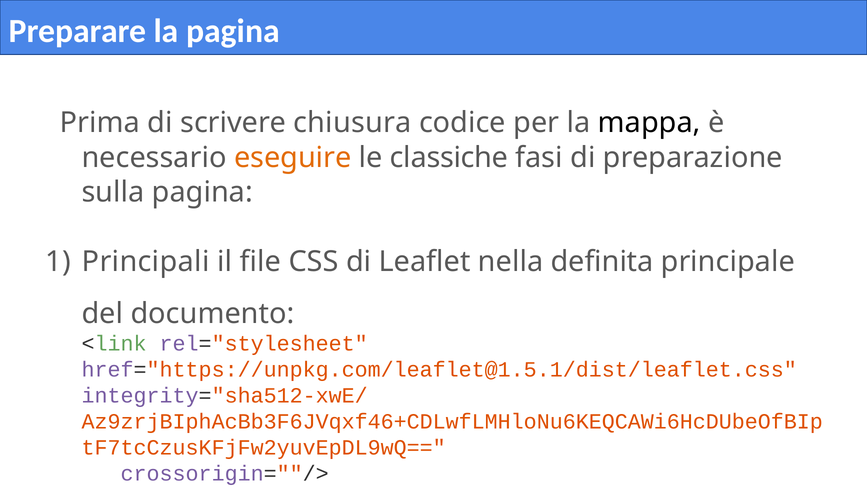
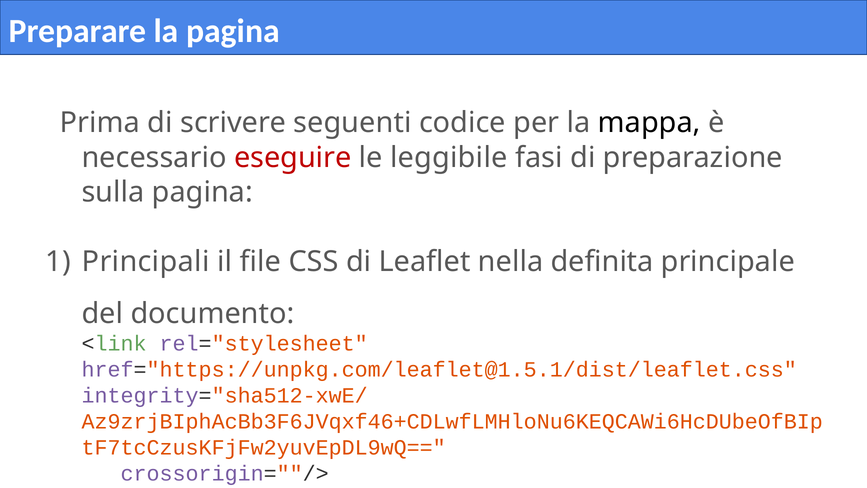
chiusura: chiusura -> seguenti (352, 123)
eseguire colour: orange -> red (293, 158)
classiche: classiche -> leggibile (449, 158)
